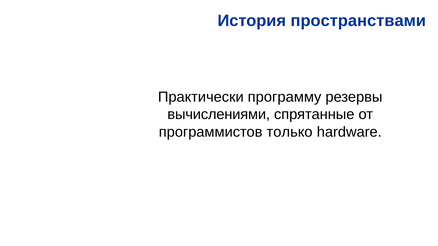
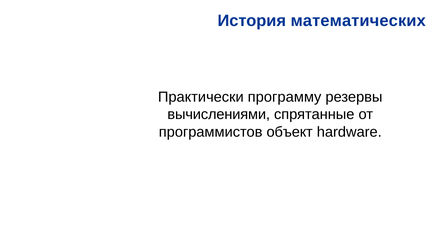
пространствами: пространствами -> математических (358, 21)
только: только -> объект (290, 132)
